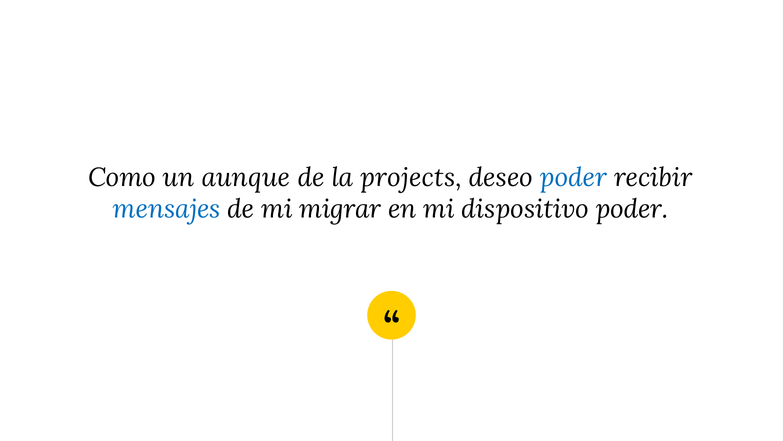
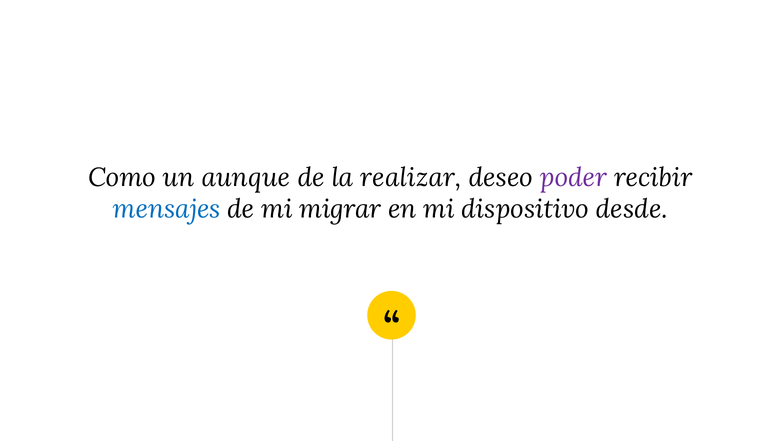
projects: projects -> realizar (411, 178)
poder colour: blue -> purple (574, 178)
dispositivo poder: poder -> desde (632, 209)
